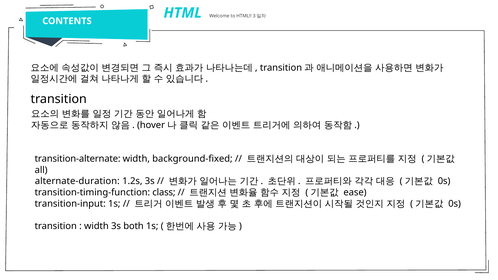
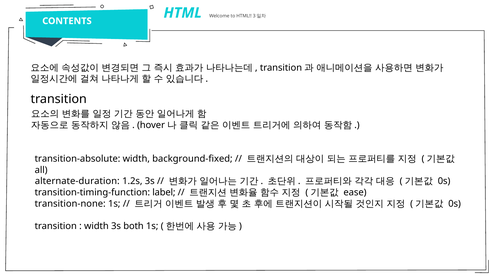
transition-alternate: transition-alternate -> transition-absolute (78, 159)
class: class -> label (164, 192)
transition-input: transition-input -> transition-none (70, 204)
